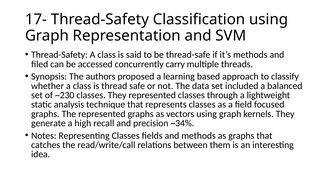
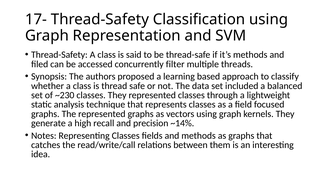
carry: carry -> filter (175, 64)
~34%: ~34% -> ~14% (182, 123)
